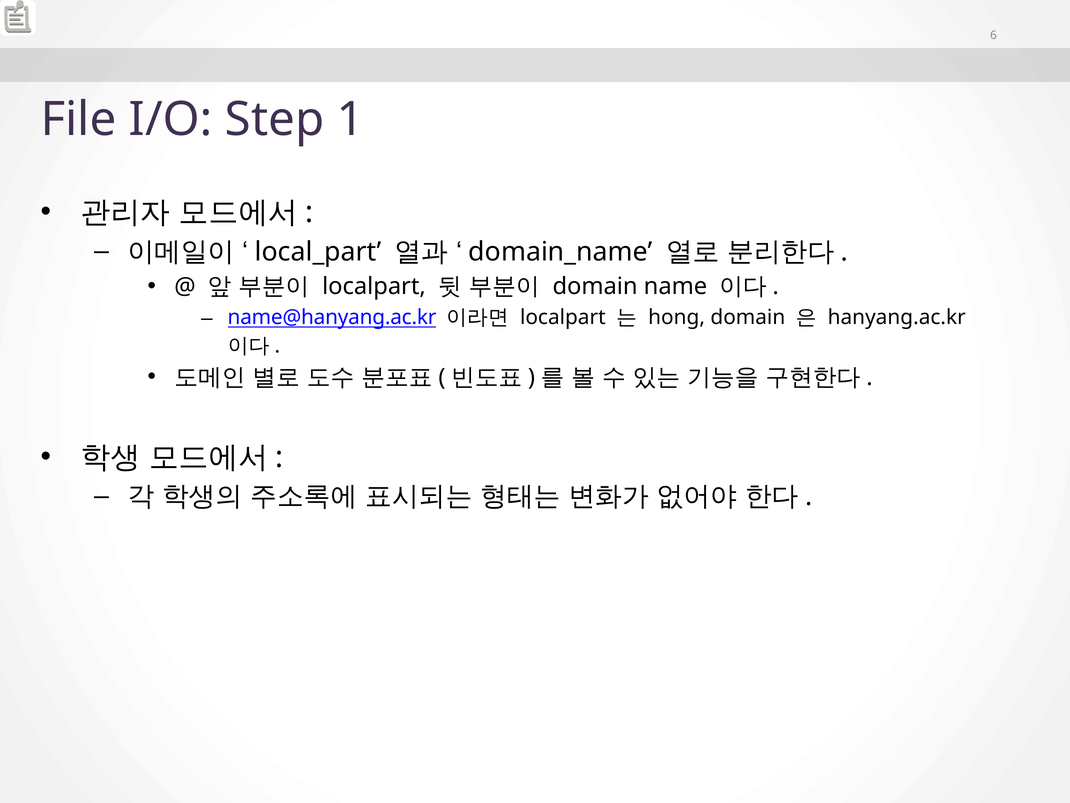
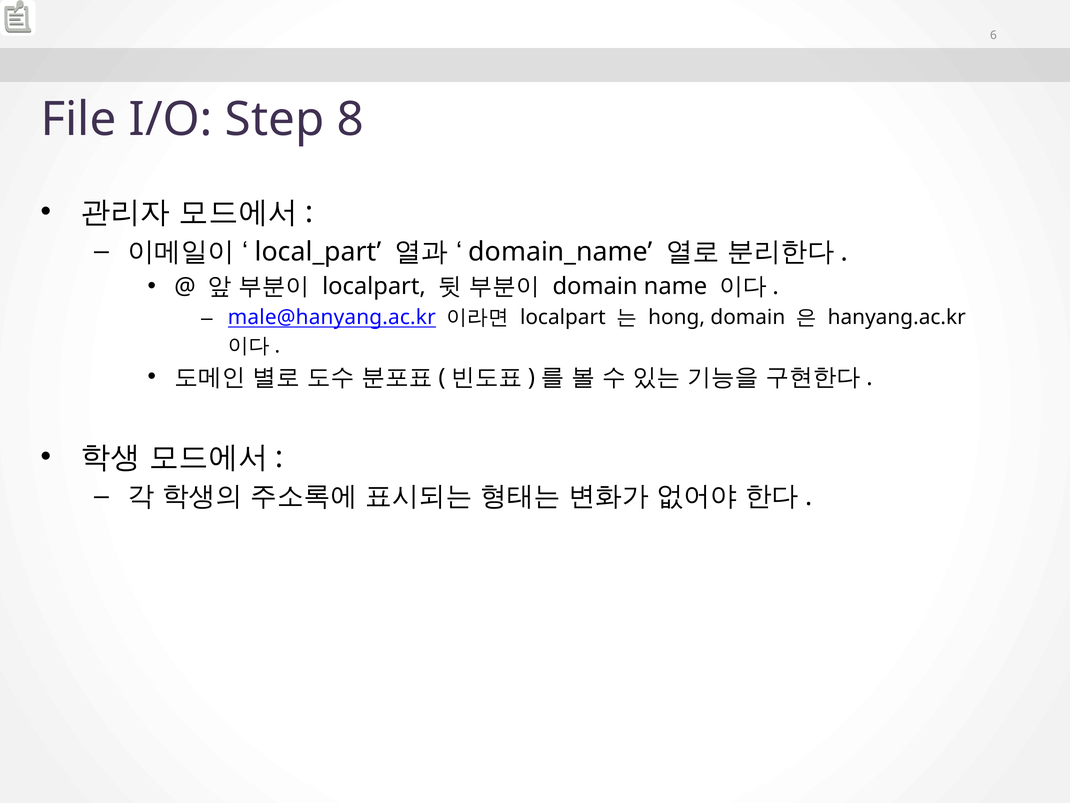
1: 1 -> 8 (350, 119)
name@hanyang.ac.kr: name@hanyang.ac.kr -> male@hanyang.ac.kr (332, 317)
